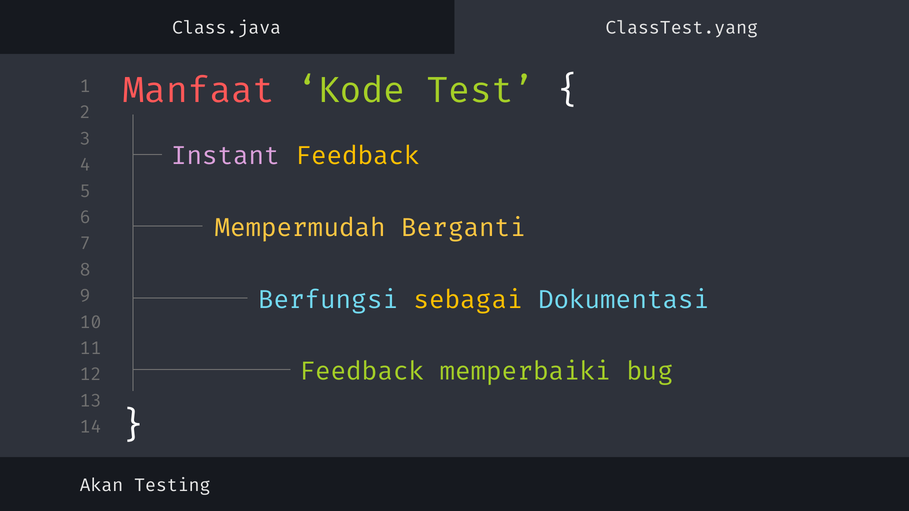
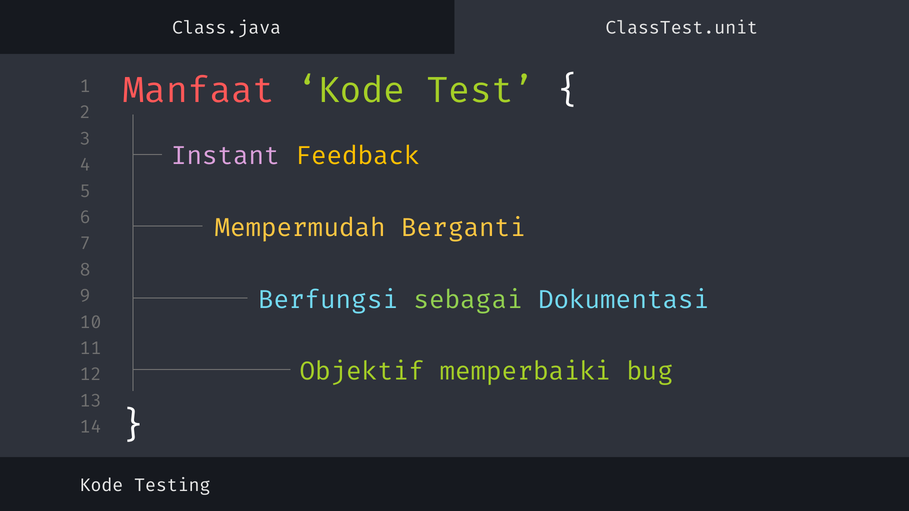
ClassTest.yang: ClassTest.yang -> ClassTest.unit (682, 28)
sebagai colour: yellow -> light green (468, 300)
Feedback: Feedback -> Objektif (362, 372)
Akan: Akan -> Kode (101, 486)
